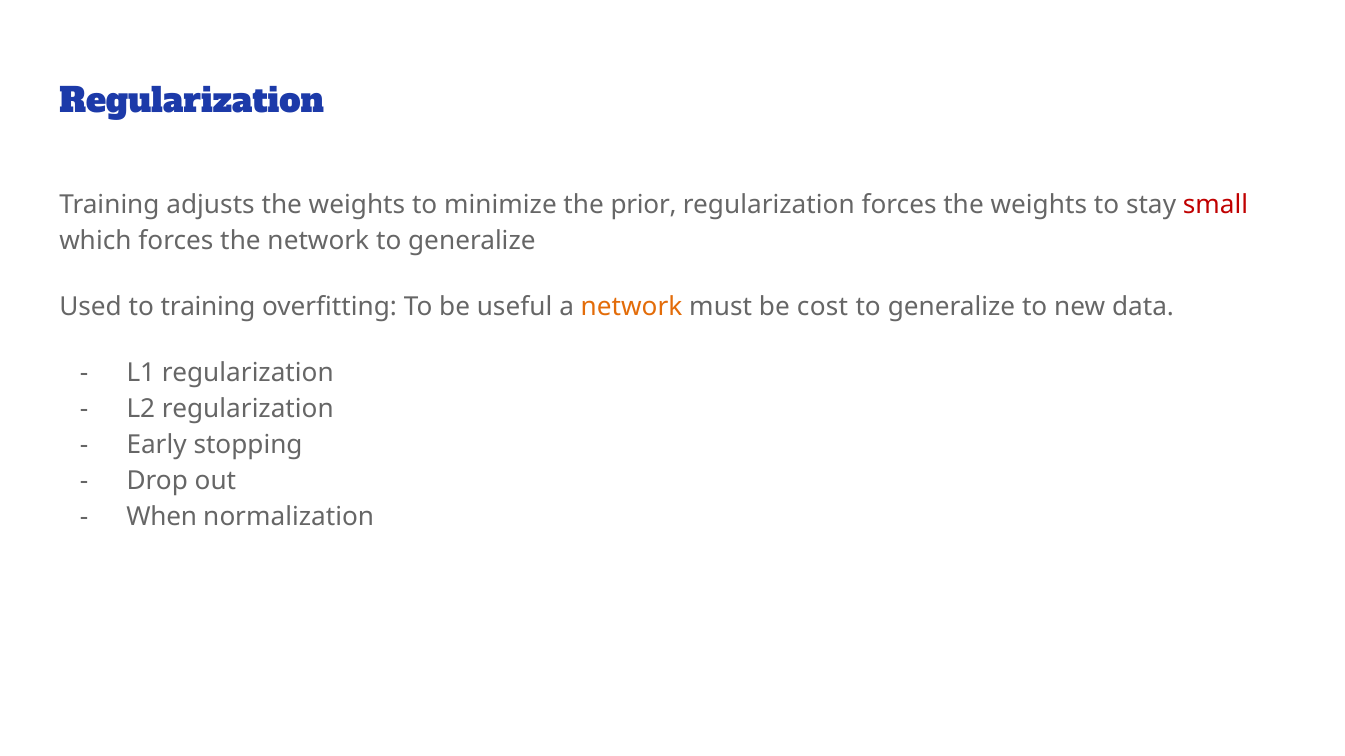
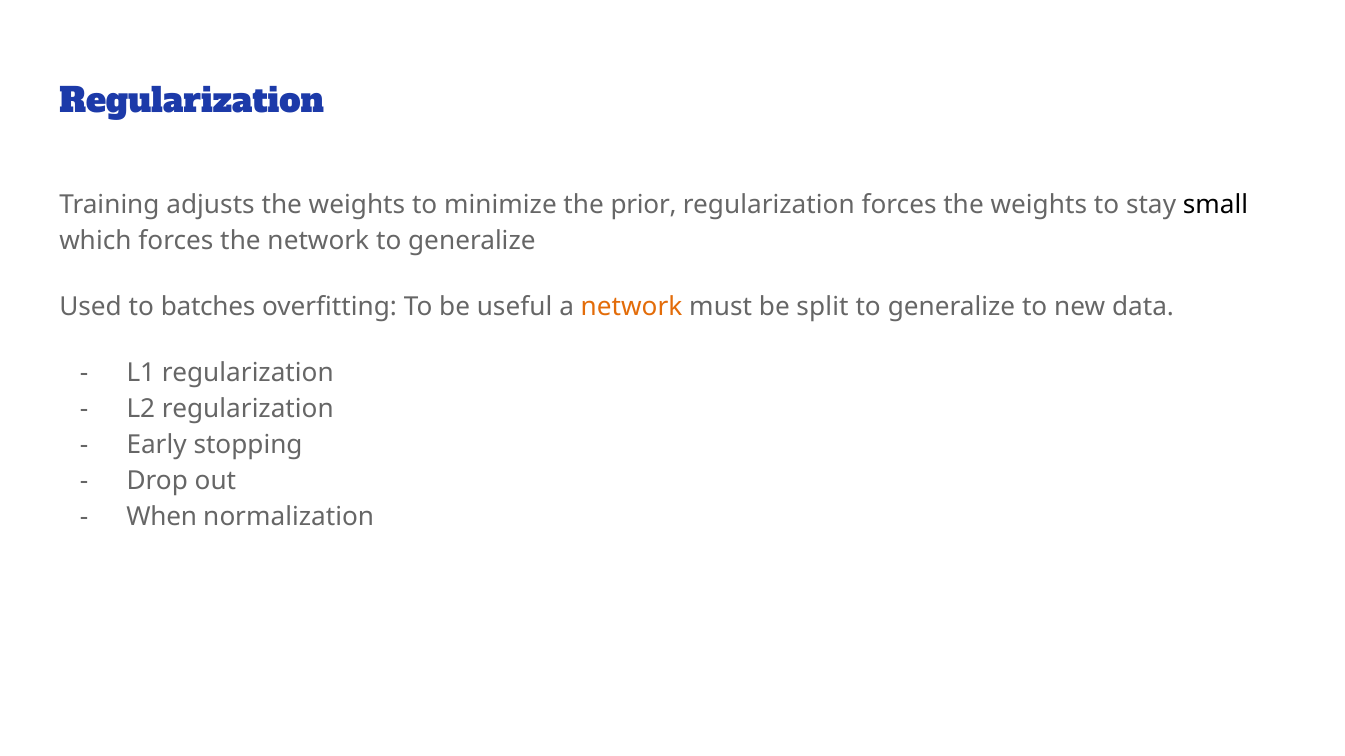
small colour: red -> black (1216, 205)
to training: training -> batches (208, 307)
cost: cost -> split (823, 307)
